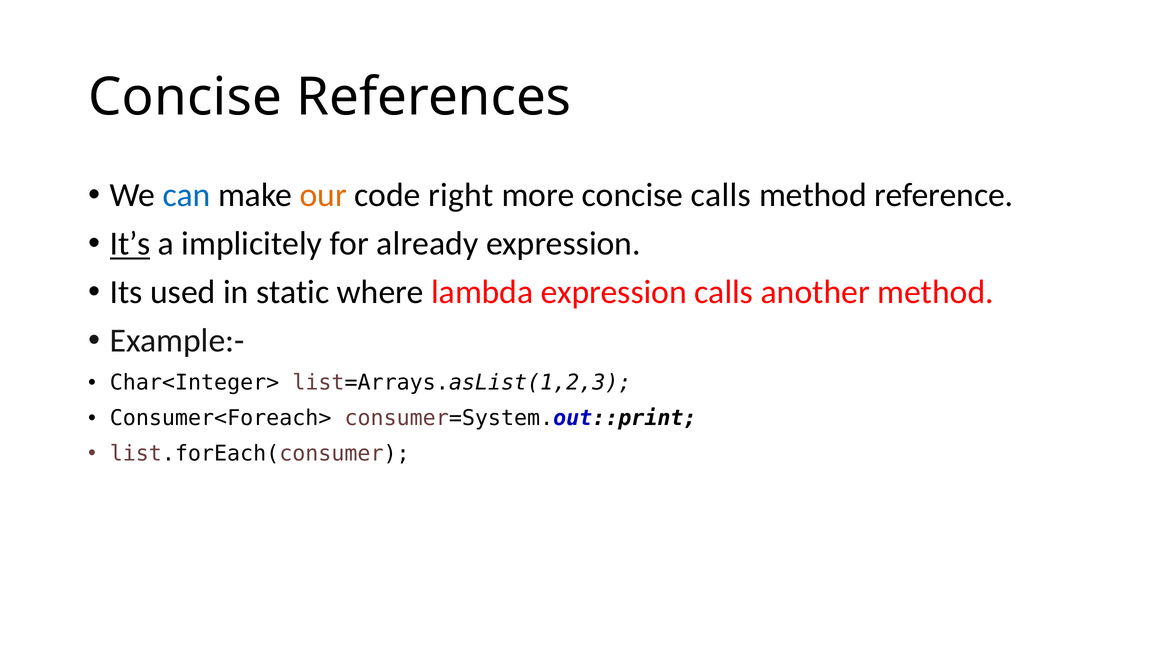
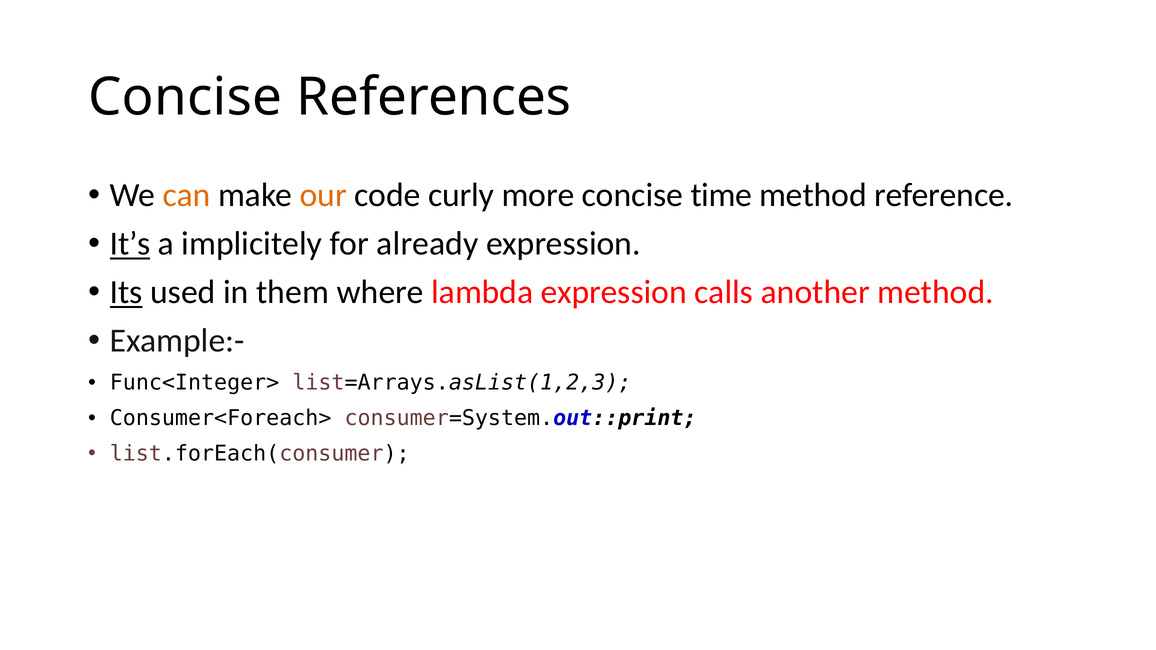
can colour: blue -> orange (187, 195)
right: right -> curly (461, 195)
concise calls: calls -> time (721, 195)
Its underline: none -> present (126, 292)
static: static -> them (293, 292)
Char<Integer>: Char<Integer> -> Func<Integer> (195, 383)
